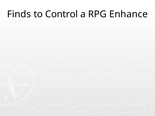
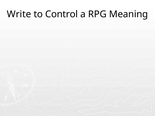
Finds: Finds -> Write (19, 14)
Enhance: Enhance -> Meaning (129, 14)
